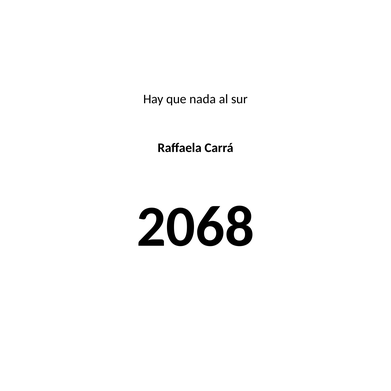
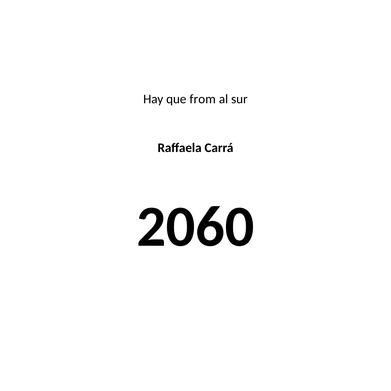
nada: nada -> from (203, 99)
2068: 2068 -> 2060 (195, 227)
